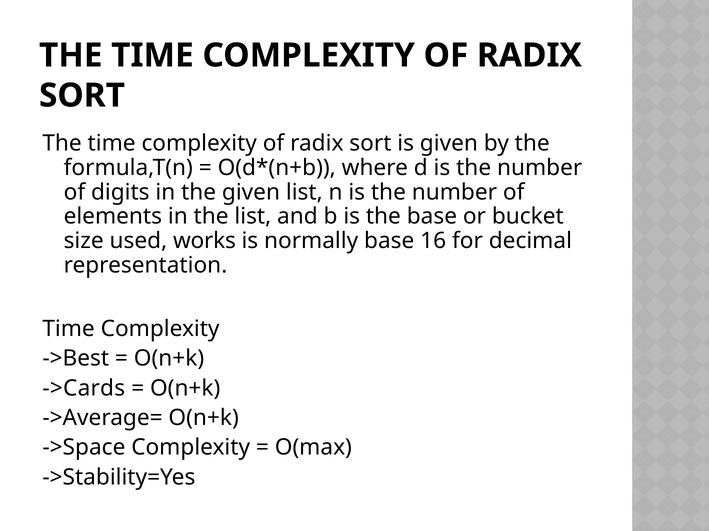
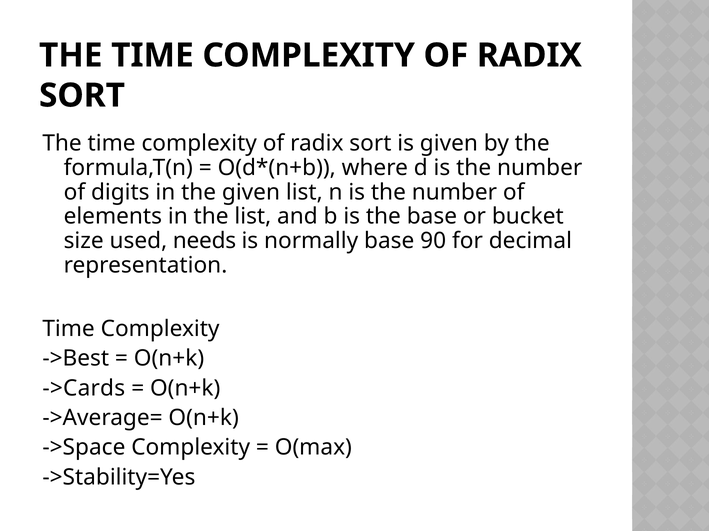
works: works -> needs (204, 241)
16: 16 -> 90 (433, 241)
